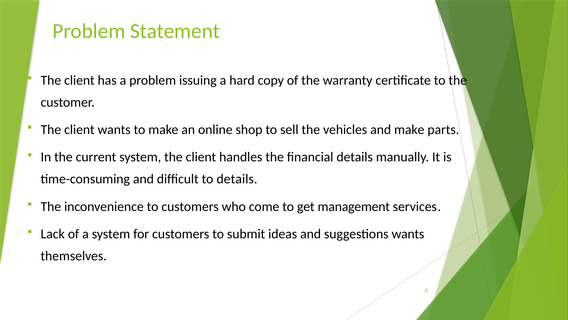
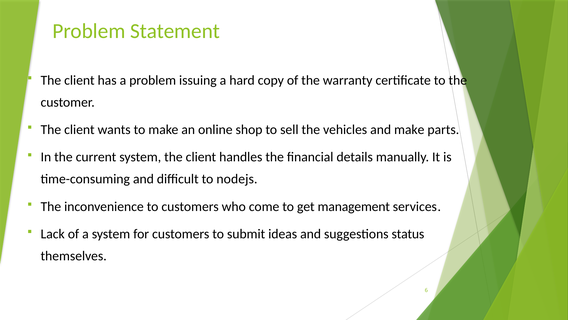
to details: details -> nodejs (237, 179)
suggestions wants: wants -> status (408, 234)
